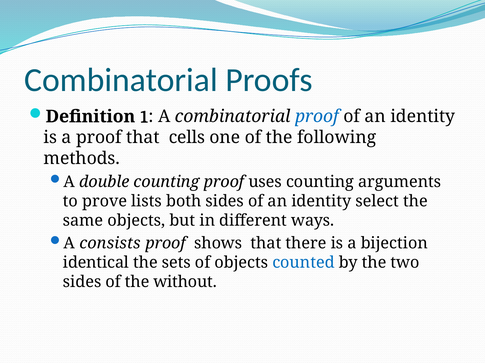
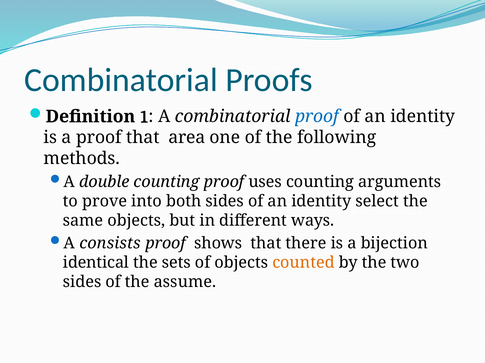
cells: cells -> area (187, 138)
lists: lists -> into (147, 202)
counted colour: blue -> orange (303, 263)
without: without -> assume (185, 282)
